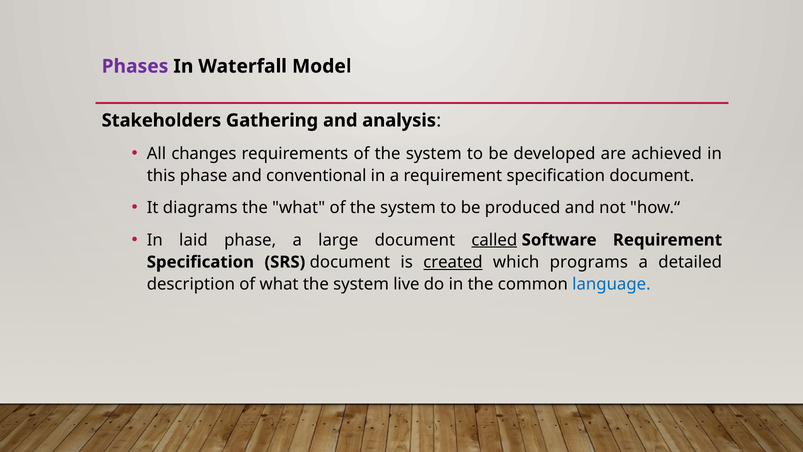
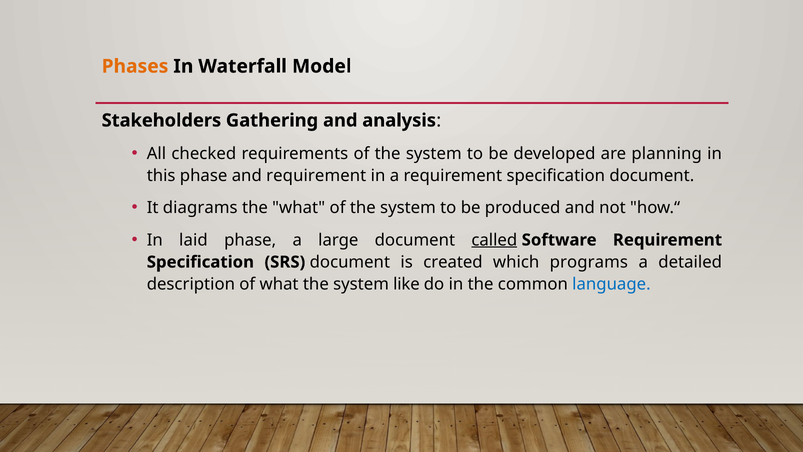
Phases colour: purple -> orange (135, 66)
changes: changes -> checked (204, 153)
achieved: achieved -> planning (667, 153)
and conventional: conventional -> requirement (316, 176)
created underline: present -> none (453, 262)
live: live -> like (406, 284)
